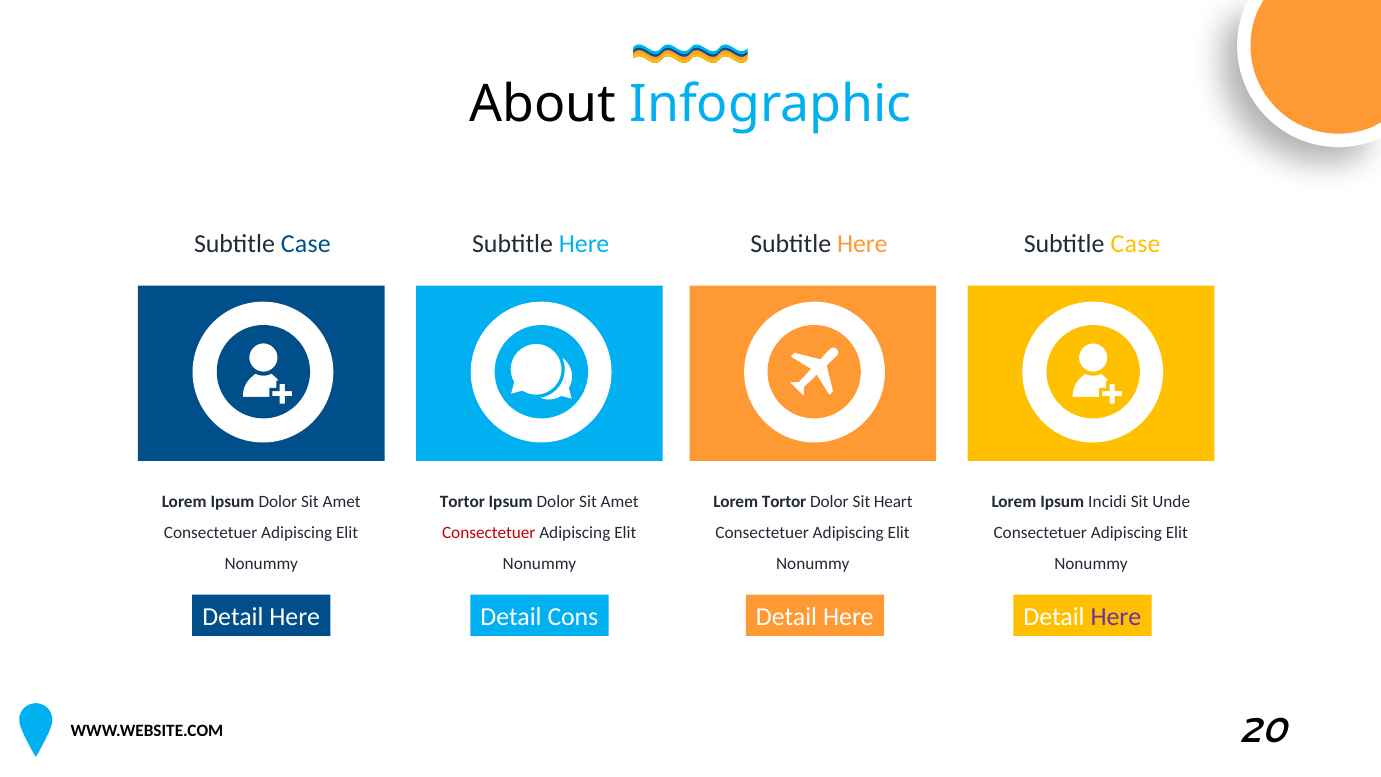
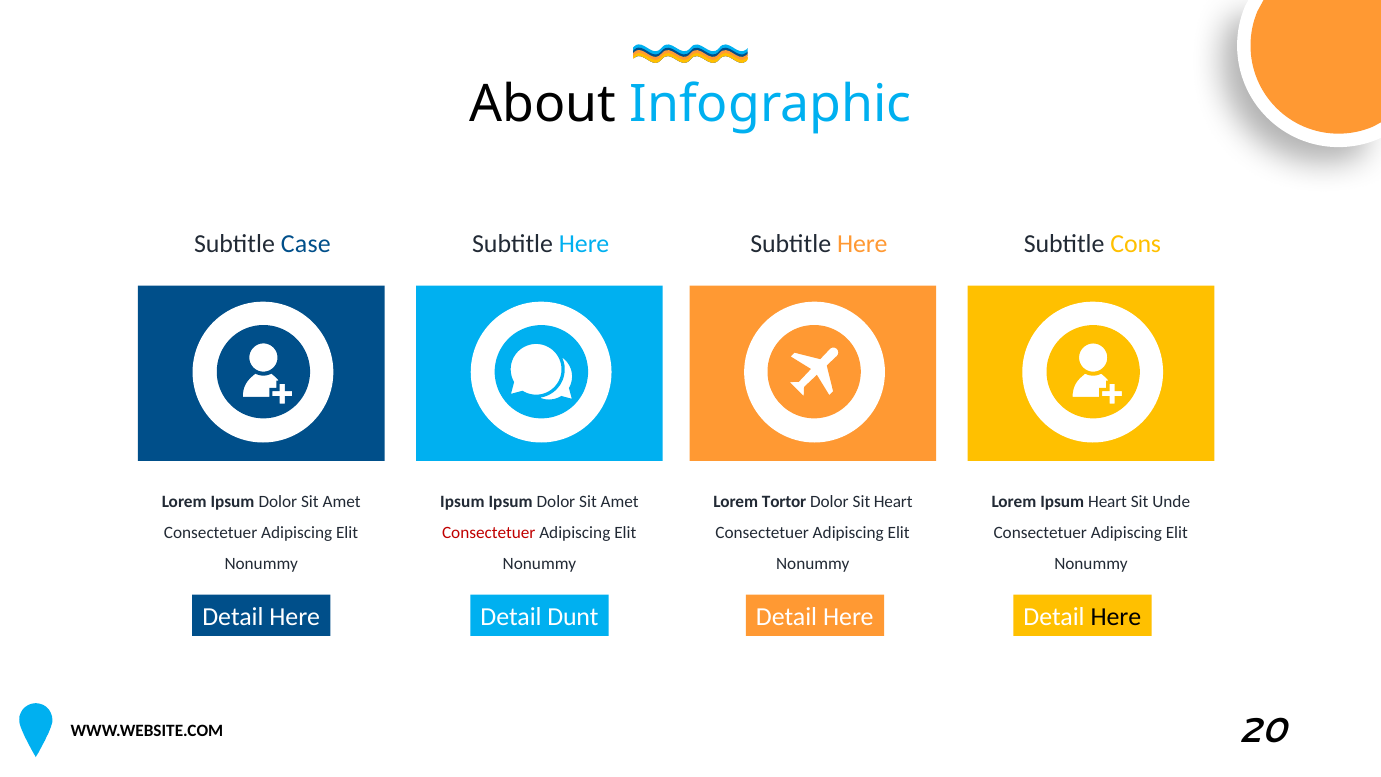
Subtitle Here Subtitle Case: Case -> Cons (1136, 244)
Tortor: Tortor -> Ipsum (462, 502)
Ipsum Incidi: Incidi -> Heart (1108, 502)
Cons: Cons -> Dunt (573, 617)
Here colour: purple -> black (1116, 617)
